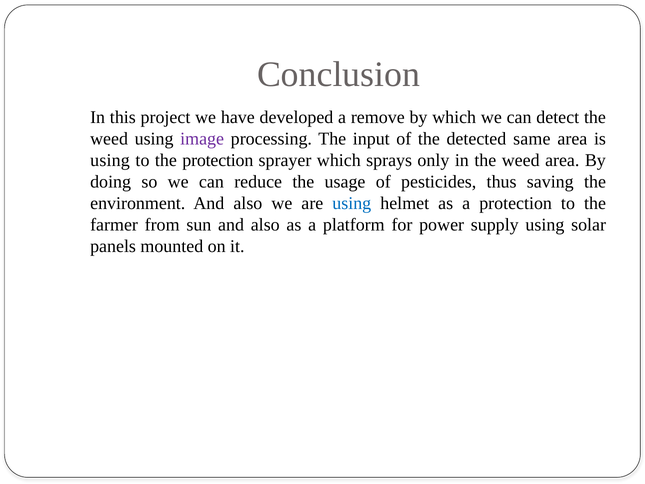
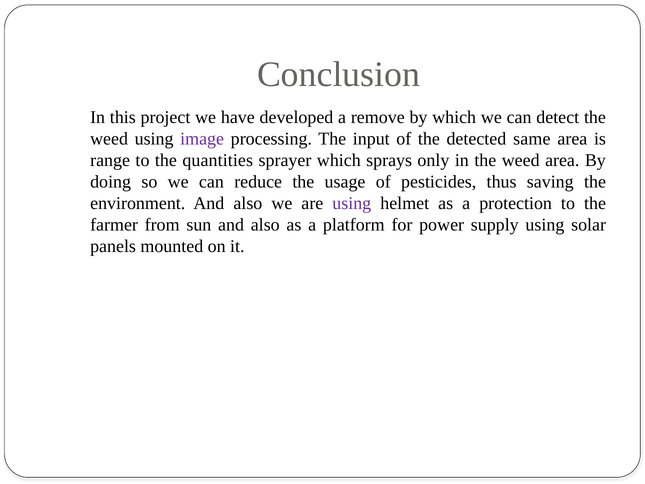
using: using -> range (110, 160)
the protection: protection -> quantities (218, 160)
using colour: blue -> purple (352, 203)
